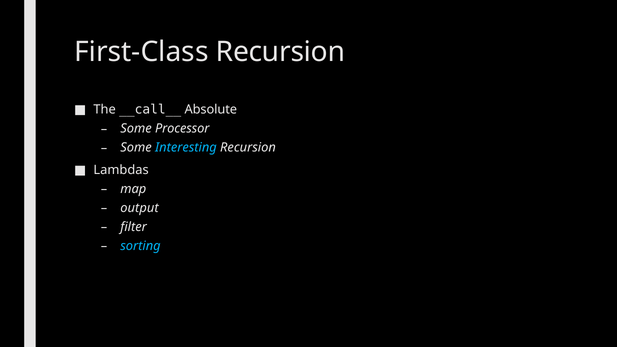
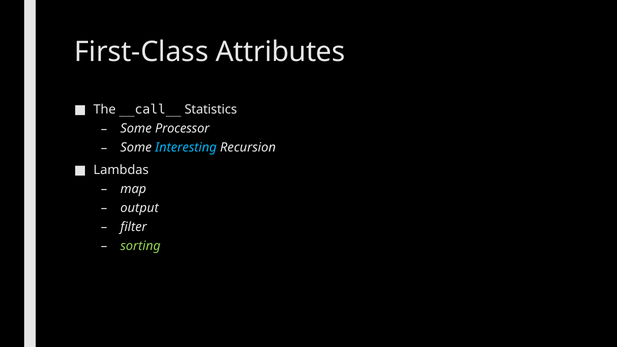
First-Class Recursion: Recursion -> Attributes (280, 52)
Absolute: Absolute -> Statistics (211, 110)
sorting colour: light blue -> light green (141, 246)
